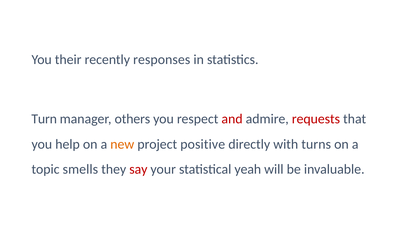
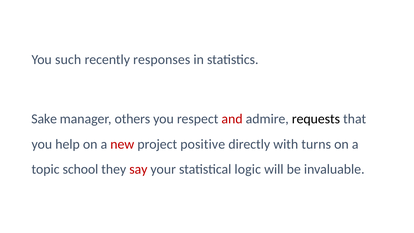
their: their -> such (68, 59)
Turn: Turn -> Sake (44, 119)
requests colour: red -> black (316, 119)
new colour: orange -> red (122, 144)
smells: smells -> school (80, 169)
yeah: yeah -> logic (248, 169)
